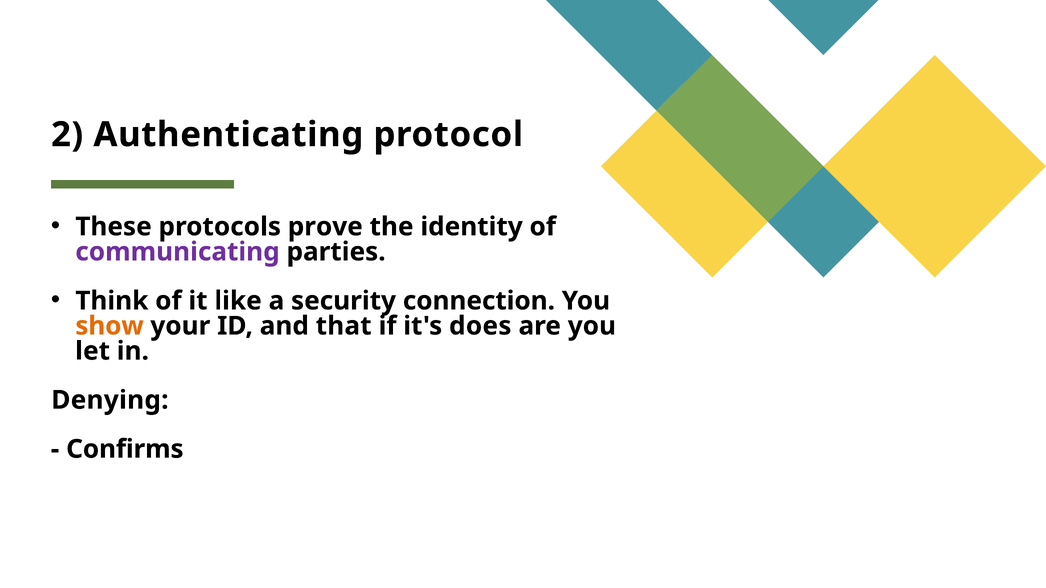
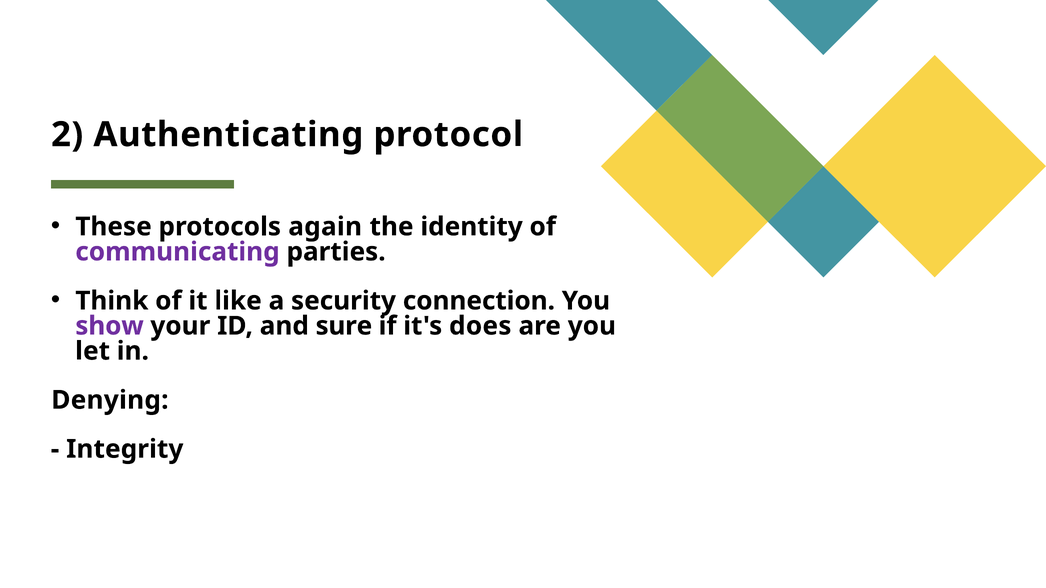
prove: prove -> again (325, 227)
show colour: orange -> purple (110, 326)
that: that -> sure (344, 326)
Confirms: Confirms -> Integrity (125, 449)
